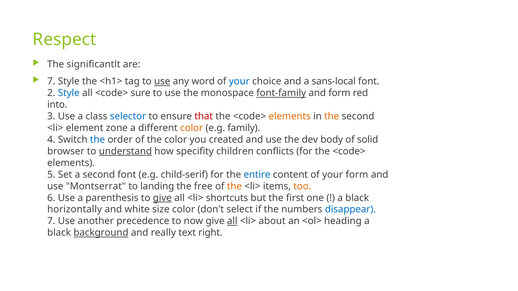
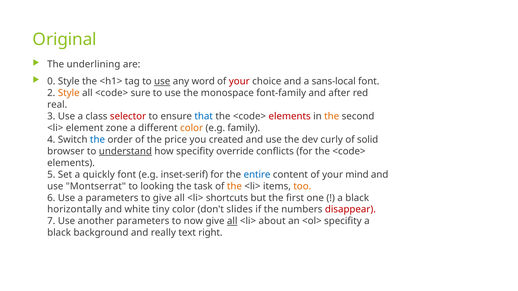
Respect: Respect -> Original (65, 39)
significantlt: significantlt -> underlining (93, 64)
7: 7 -> 0 (51, 82)
your colour: blue -> red (239, 82)
Style colour: blue -> orange (69, 93)
font-family underline: present -> none (281, 93)
and form: form -> after (339, 93)
into: into -> real (57, 105)
selector colour: blue -> red (128, 116)
that colour: red -> blue (204, 116)
elements colour: orange -> red (290, 116)
the color: color -> price (176, 140)
body: body -> curly (332, 140)
children: children -> override (235, 151)
a second: second -> quickly (99, 175)
child-serif: child-serif -> inset-serif (184, 175)
your form: form -> mind (357, 175)
landing: landing -> looking (157, 186)
free: free -> task (203, 186)
a parenthesis: parenthesis -> parameters (112, 198)
give underline: present -> none (162, 198)
size: size -> tiny (161, 210)
select: select -> slides (240, 210)
disappear colour: blue -> red (350, 210)
another precedence: precedence -> parameters (143, 221)
<ol> heading: heading -> specifity (343, 221)
background underline: present -> none (101, 233)
